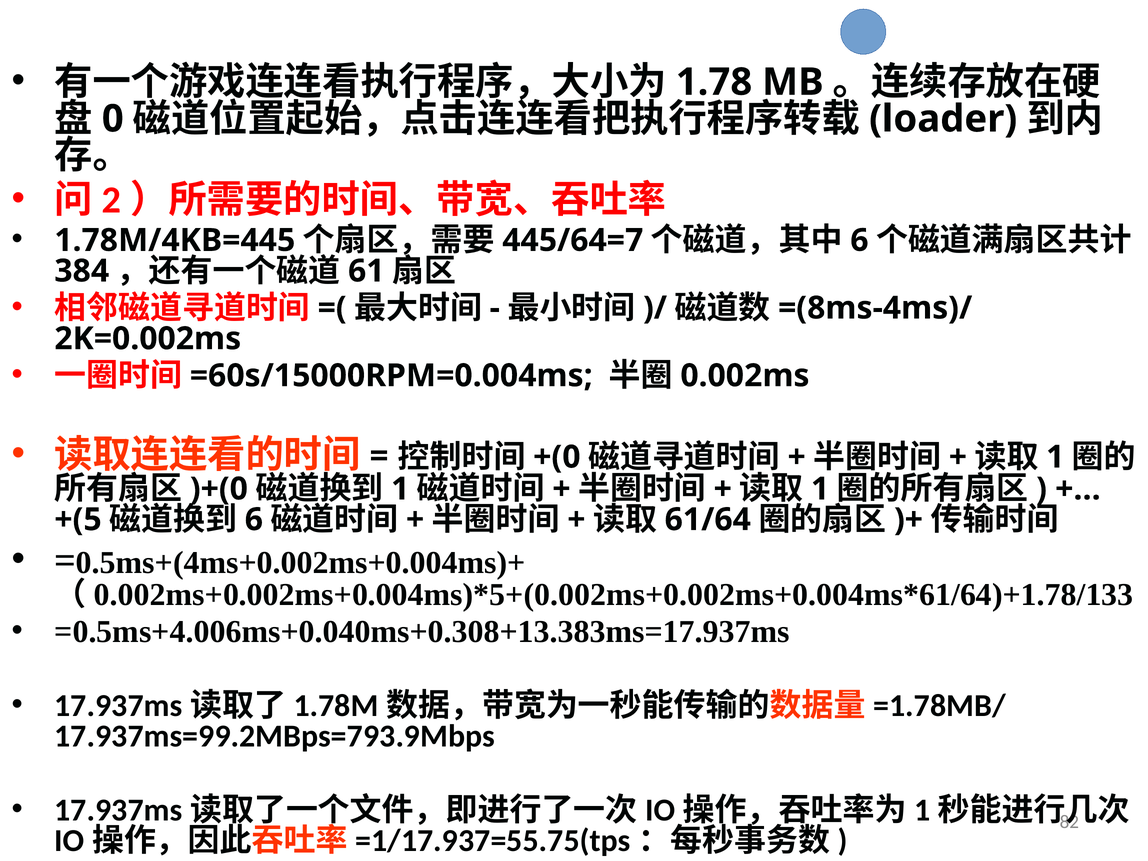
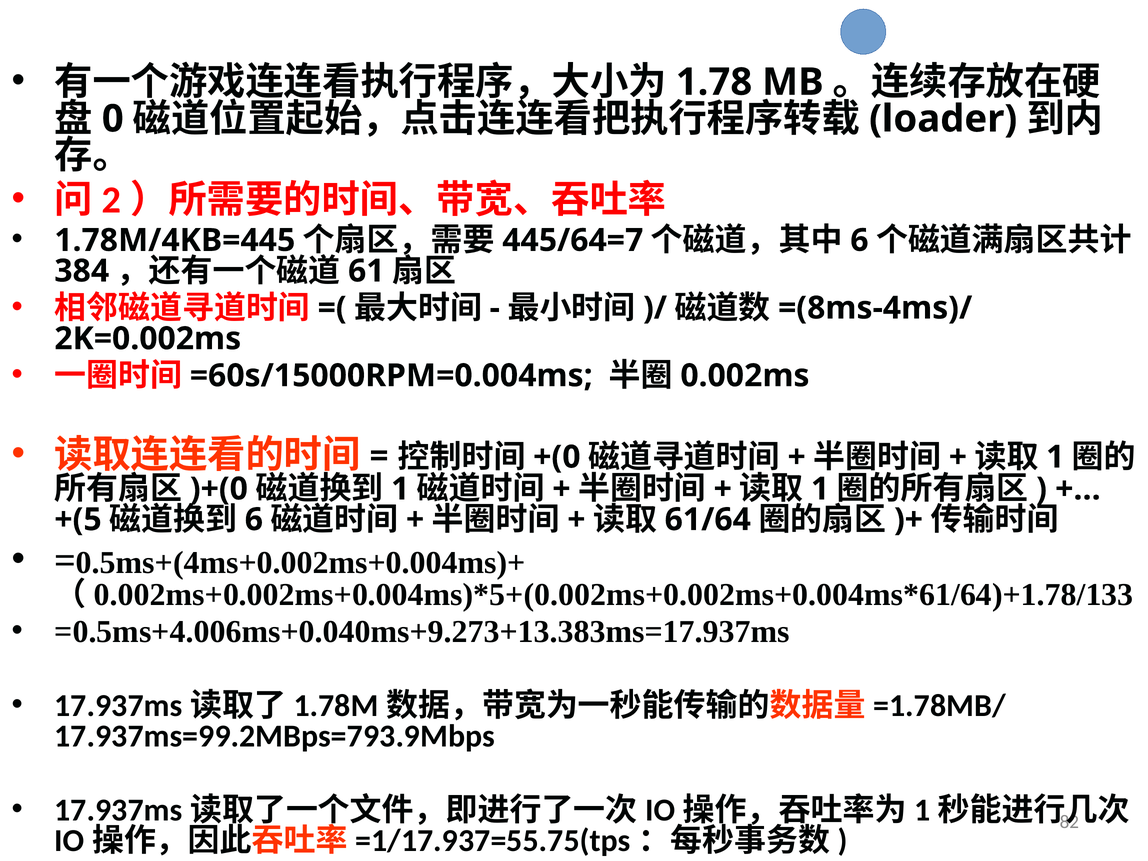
=0.5ms+4.006ms+0.040ms+0.308+13.383ms=17.937ms: =0.5ms+4.006ms+0.040ms+0.308+13.383ms=17.937ms -> =0.5ms+4.006ms+0.040ms+9.273+13.383ms=17.937ms (422, 632)
